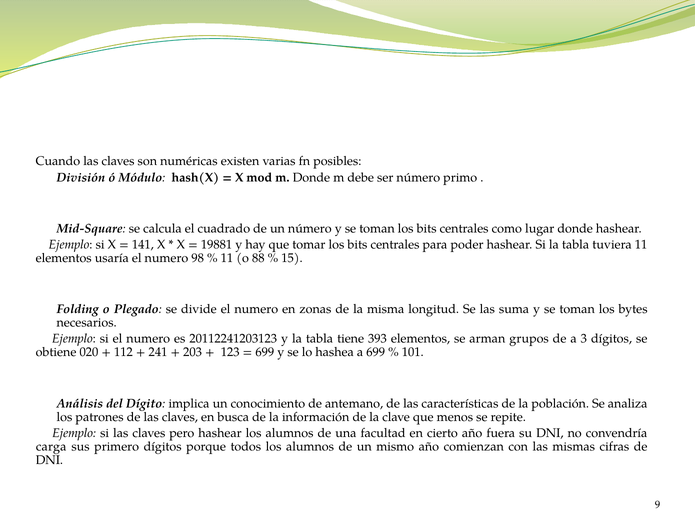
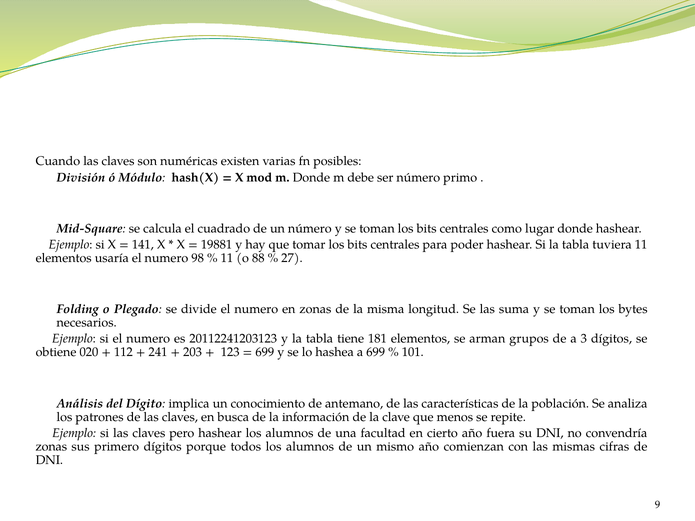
15: 15 -> 27 (292, 258)
393: 393 -> 181 (377, 339)
carga: carga -> zonas (51, 447)
